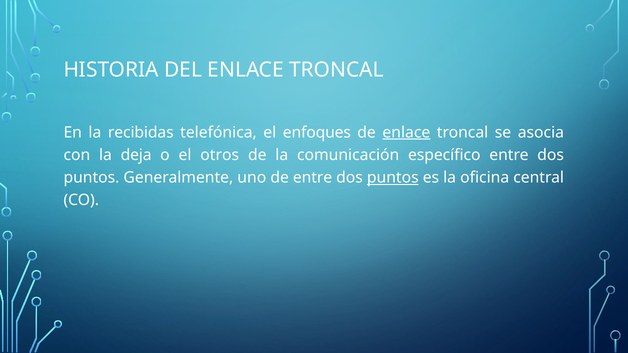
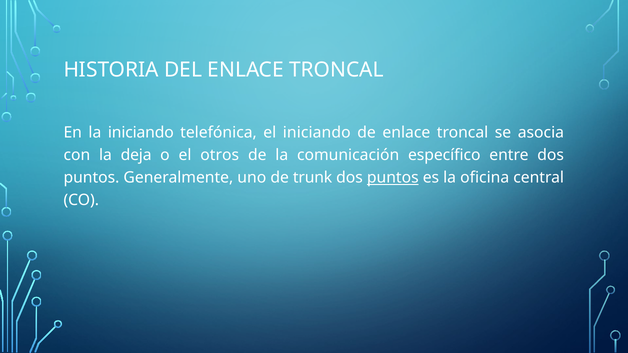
la recibidas: recibidas -> iniciando (141, 133)
el enfoques: enfoques -> iniciando (317, 133)
enlace underline: present -> none (406, 133)
de entre: entre -> trunk (313, 178)
